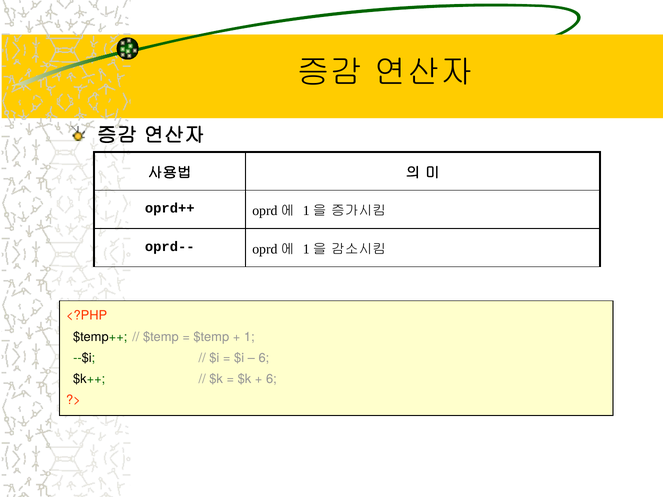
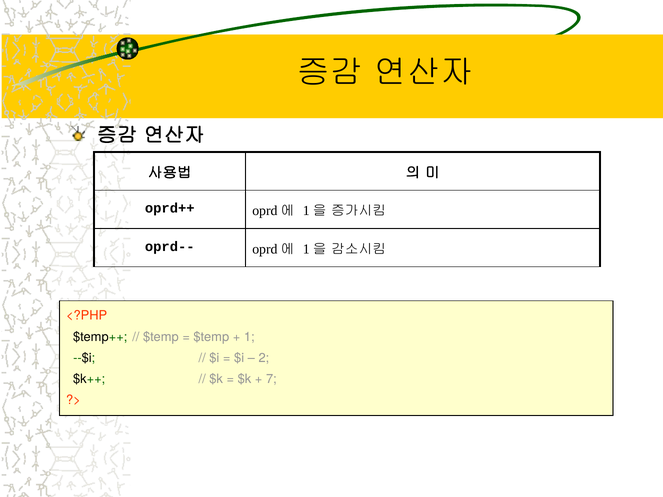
6: 6 -> 2 (264, 358)
6: 6 -> 7 (271, 379)
